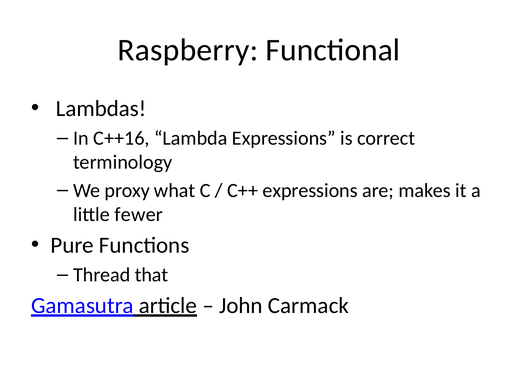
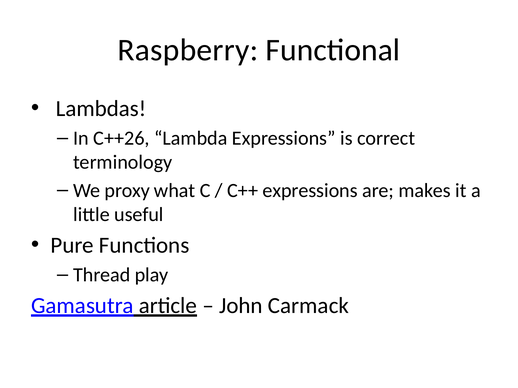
C++16: C++16 -> C++26 (121, 138)
fewer: fewer -> useful (139, 215)
that: that -> play (152, 275)
